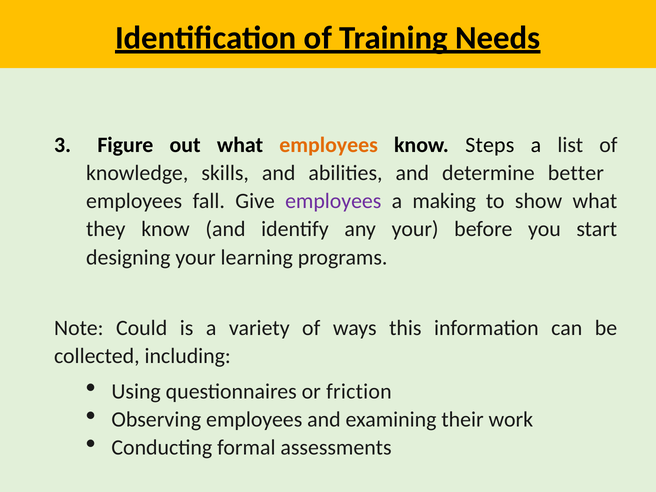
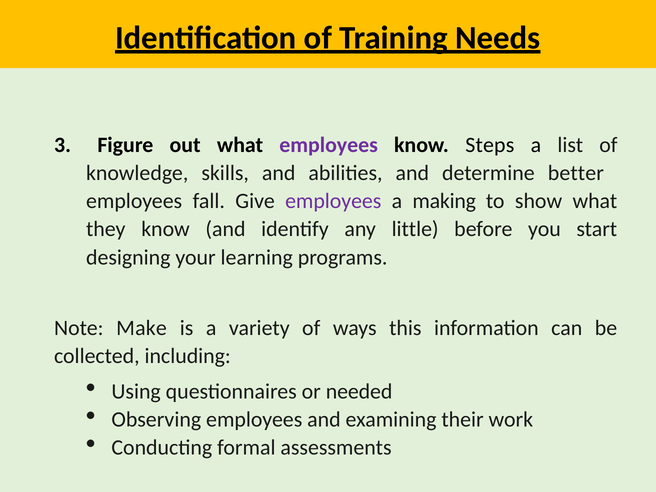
employees colour: orange -> purple (329, 145)
any your: your -> little (415, 229)
Could: Could -> Make (142, 328)
friction: friction -> needed (359, 391)
